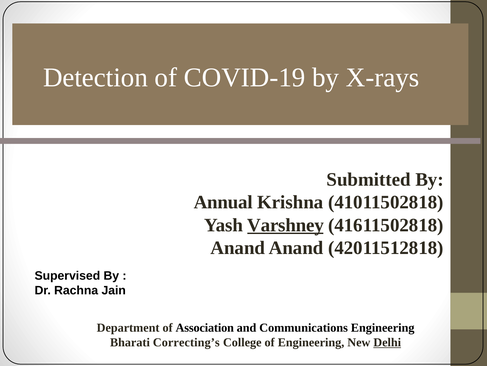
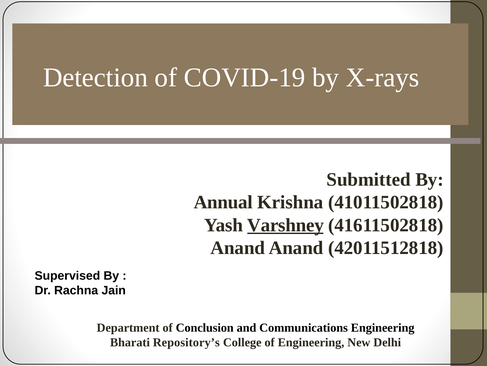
Association: Association -> Conclusion (205, 327)
Correcting’s: Correcting’s -> Repository’s (186, 342)
Delhi underline: present -> none (387, 342)
